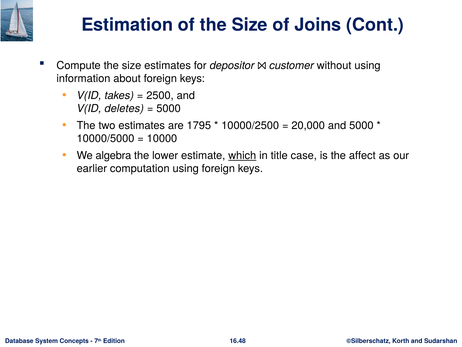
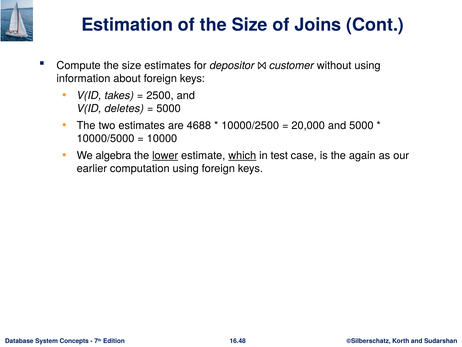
1795: 1795 -> 4688 (199, 125)
lower underline: none -> present (165, 155)
title: title -> test (279, 155)
affect: affect -> again (362, 155)
